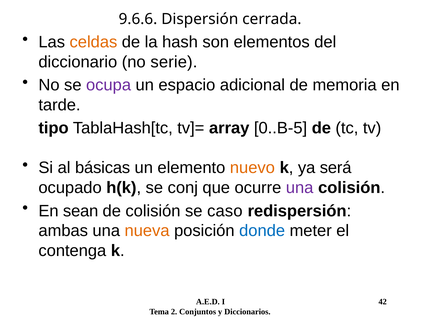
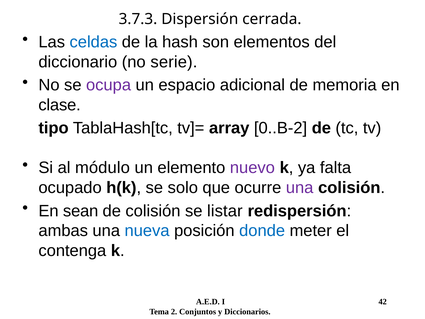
9.6.6: 9.6.6 -> 3.7.3 (138, 19)
celdas colour: orange -> blue (93, 42)
tarde: tarde -> clase (60, 105)
0..B-5: 0..B-5 -> 0..B-2 (281, 128)
básicas: básicas -> módulo (102, 168)
nuevo colour: orange -> purple (252, 168)
será: será -> falta (336, 168)
conj: conj -> solo (183, 188)
caso: caso -> listar (225, 211)
nueva colour: orange -> blue (147, 231)
